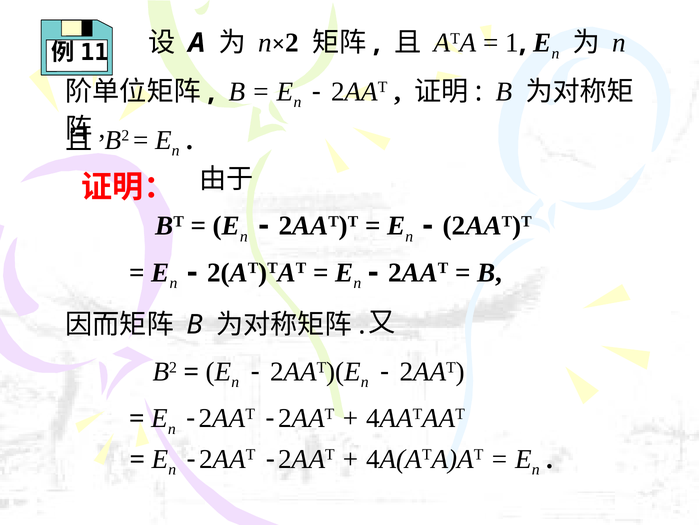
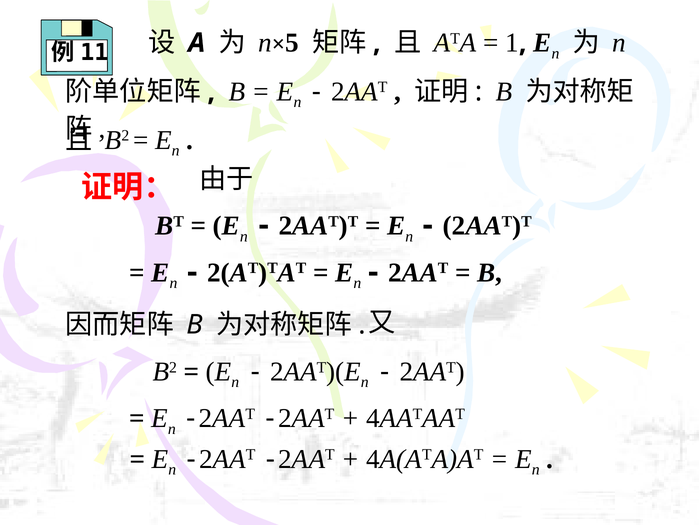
2: 2 -> 5 (292, 43)
